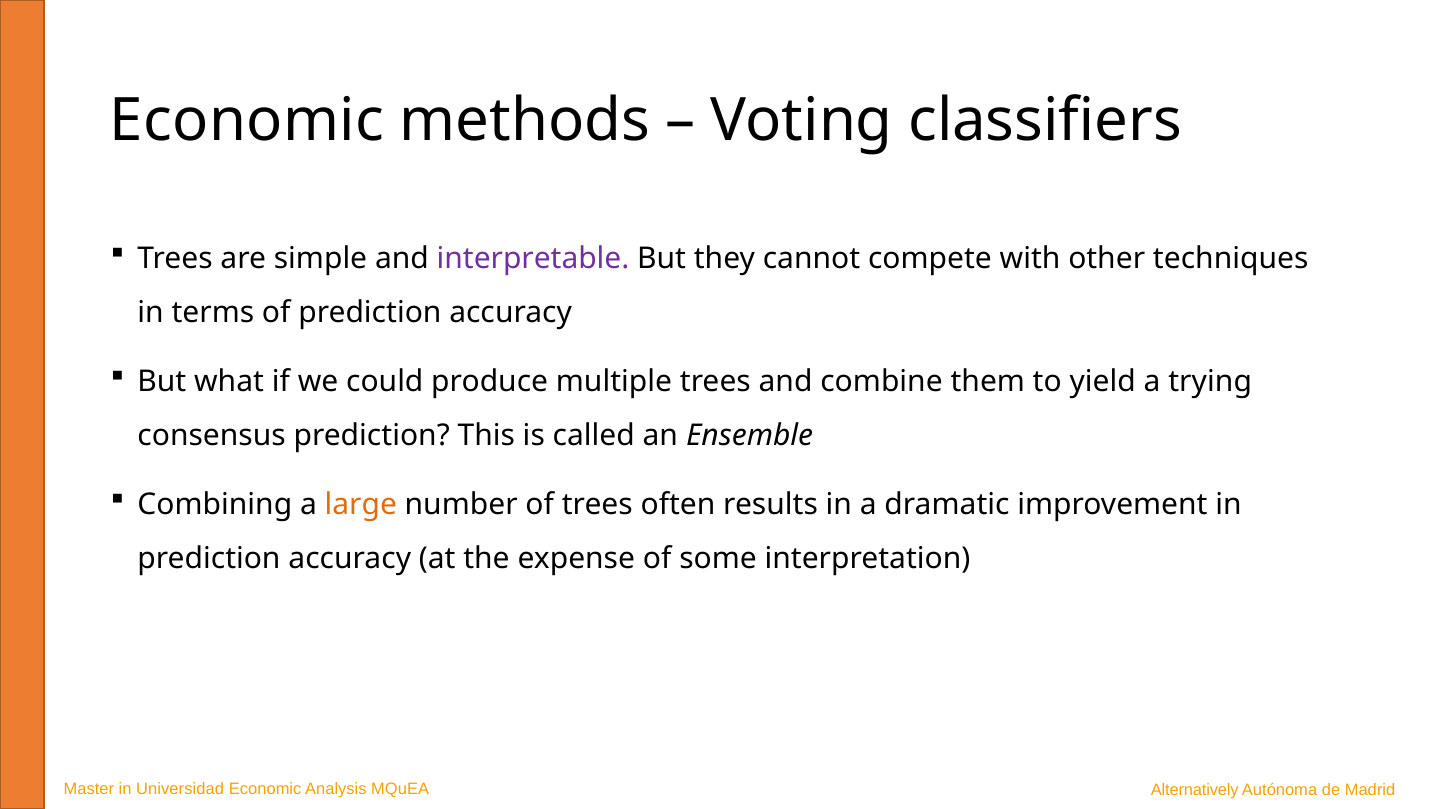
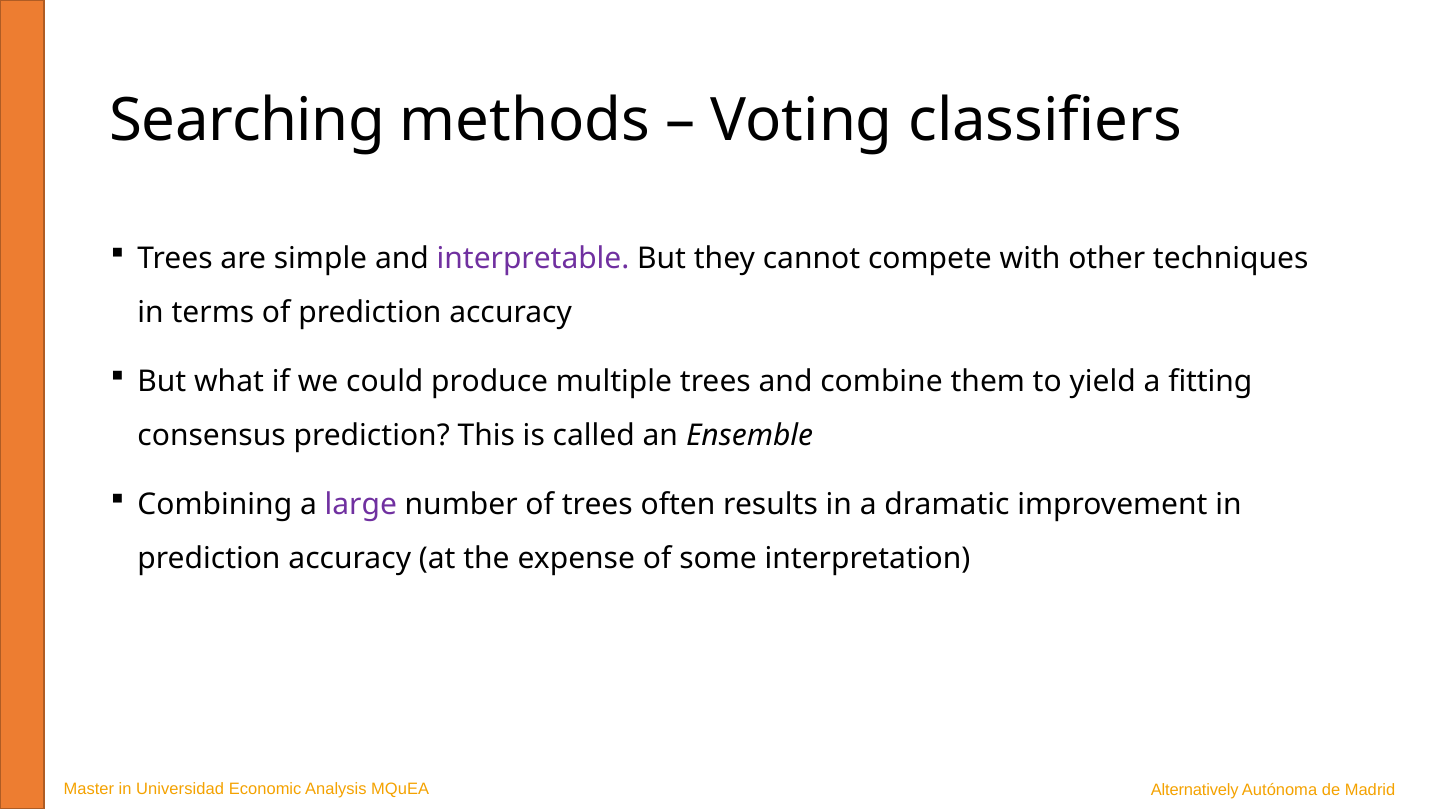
Economic: Economic -> Searching (247, 121)
trying: trying -> fitting (1210, 381)
large colour: orange -> purple (361, 504)
